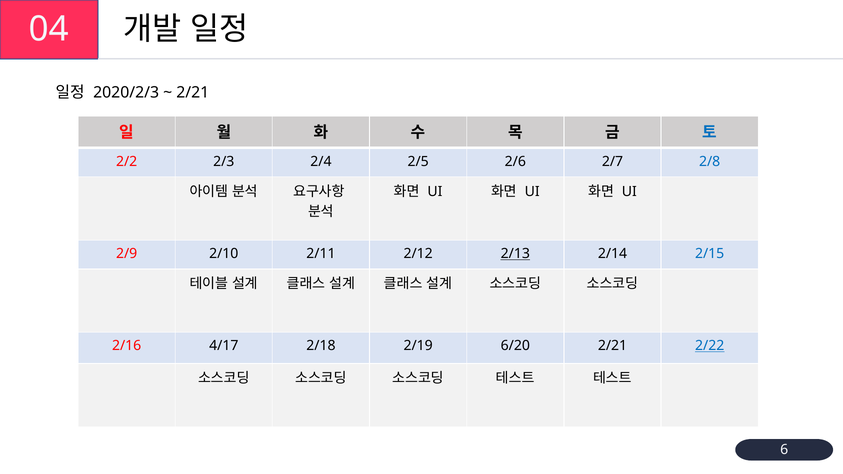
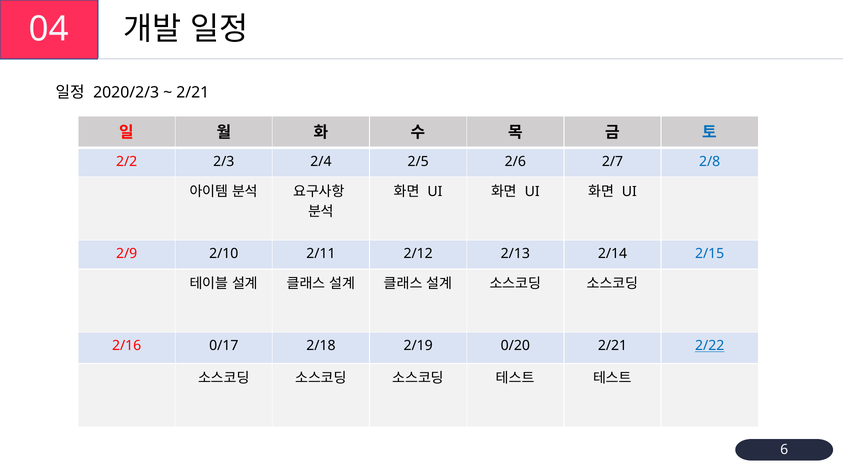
2/13 underline: present -> none (515, 254)
4/17: 4/17 -> 0/17 (224, 346)
6/20: 6/20 -> 0/20 (515, 346)
